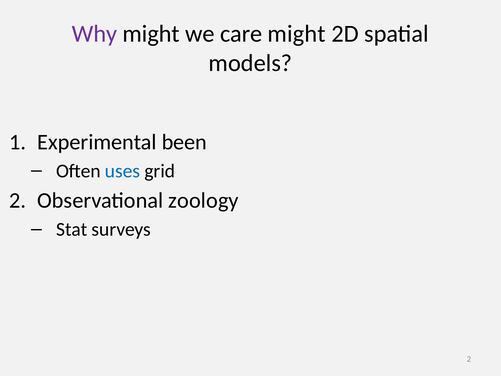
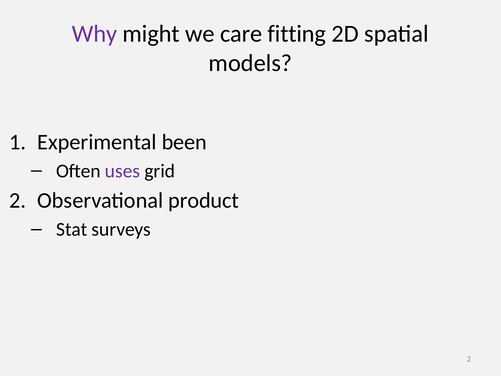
care might: might -> fitting (297, 34)
uses colour: blue -> purple (123, 171)
zoology: zoology -> product (204, 201)
